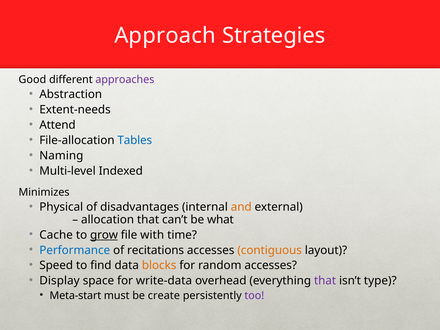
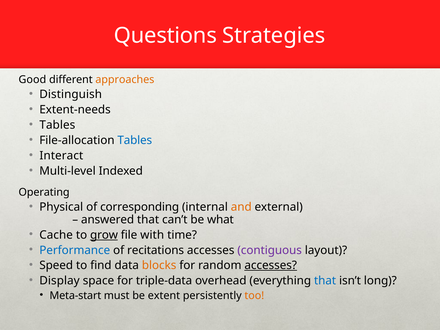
Approach: Approach -> Questions (165, 35)
approaches colour: purple -> orange (125, 80)
Abstraction: Abstraction -> Distinguish (71, 95)
Attend: Attend -> Tables (57, 125)
Naming: Naming -> Interact (61, 156)
Minimizes: Minimizes -> Operating (44, 192)
disadvantages: disadvantages -> corresponding (140, 207)
allocation: allocation -> answered (108, 220)
contiguous colour: orange -> purple (270, 250)
accesses underline: none -> present (271, 265)
write-data: write-data -> triple-data (164, 281)
that colour: purple -> blue (325, 281)
type: type -> long (380, 281)
create: create -> extent (164, 296)
too colour: purple -> orange (254, 296)
